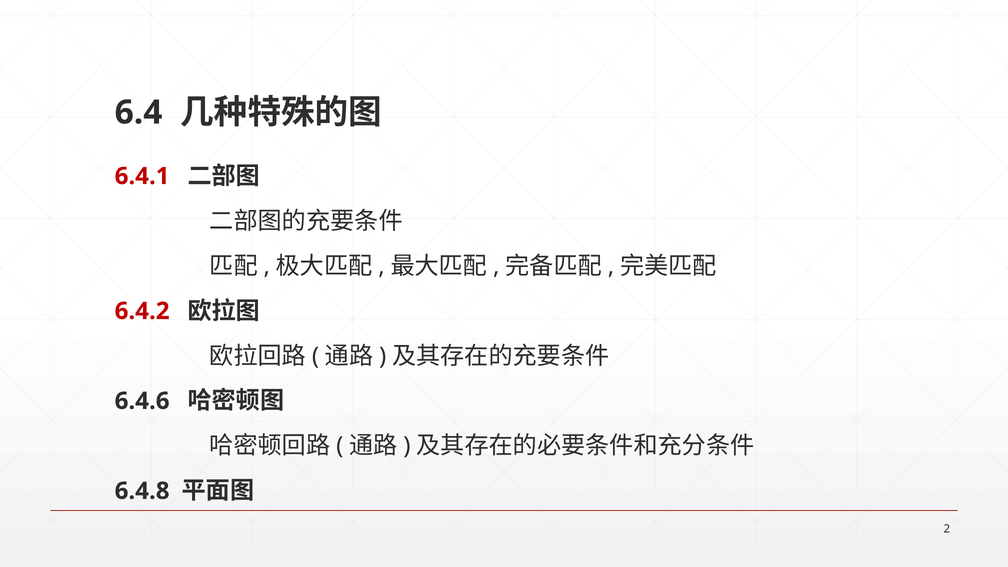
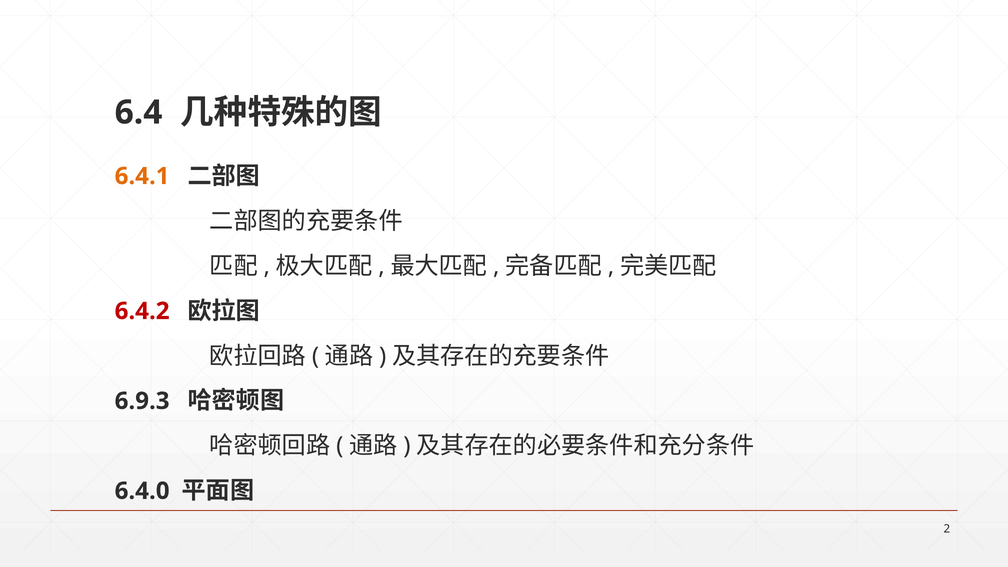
6.4.1 colour: red -> orange (142, 176)
6.4.6: 6.4.6 -> 6.9.3 (142, 401)
6.4.8: 6.4.8 -> 6.4.0 (142, 491)
